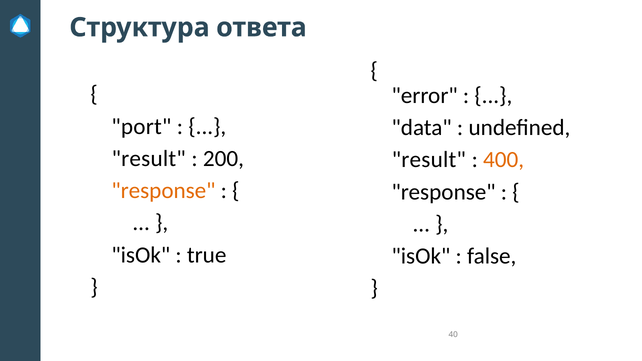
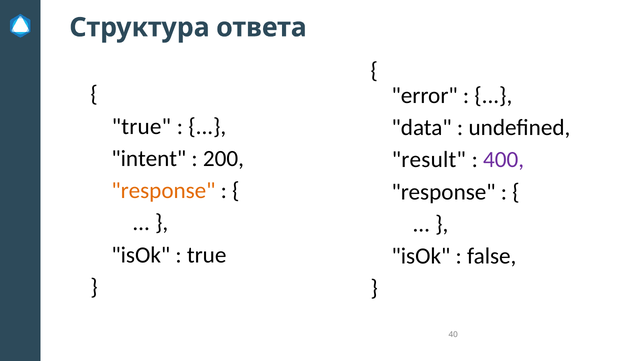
port: port -> true (141, 126)
result: result -> intent (149, 159)
400 colour: orange -> purple (504, 160)
